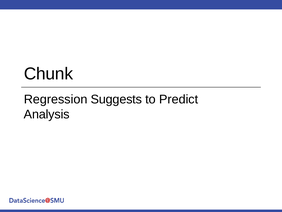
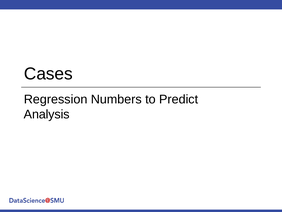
Chunk: Chunk -> Cases (48, 74)
Suggests: Suggests -> Numbers (116, 99)
